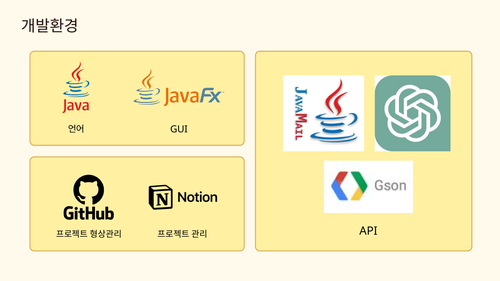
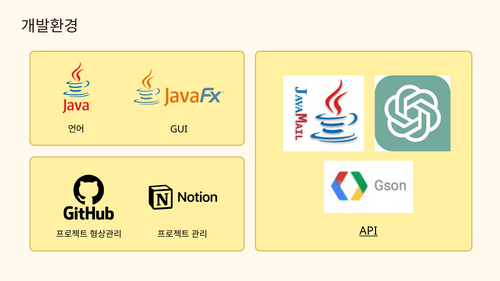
API underline: none -> present (368, 231)
